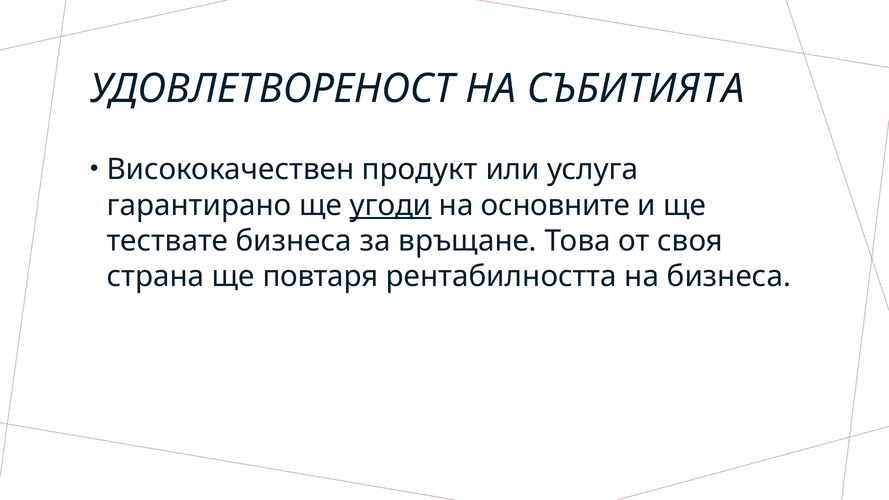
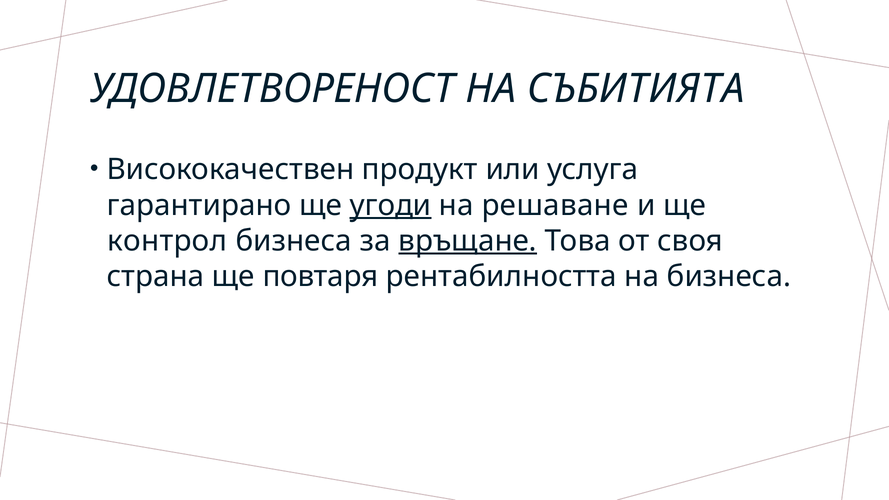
основните: основните -> решаване (555, 205)
тествате: тествате -> контрол (167, 241)
връщане underline: none -> present (468, 241)
